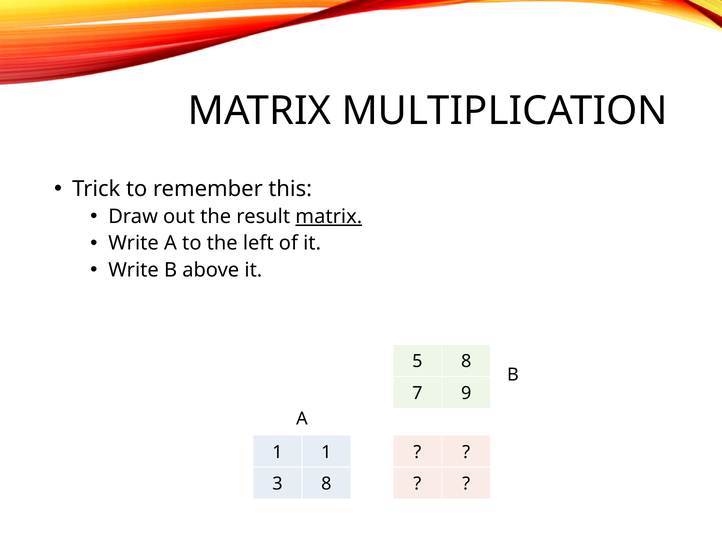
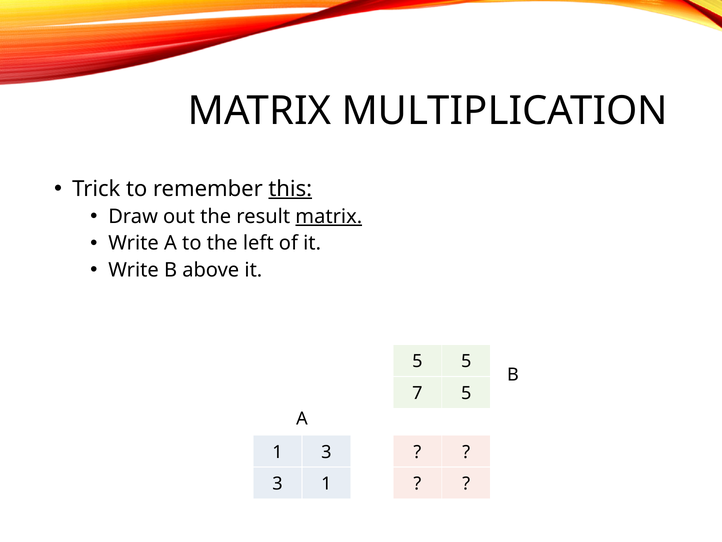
this underline: none -> present (290, 189)
5 8: 8 -> 5 (466, 361)
7 9: 9 -> 5 (466, 393)
1 1: 1 -> 3 (326, 452)
3 8: 8 -> 1 (326, 483)
